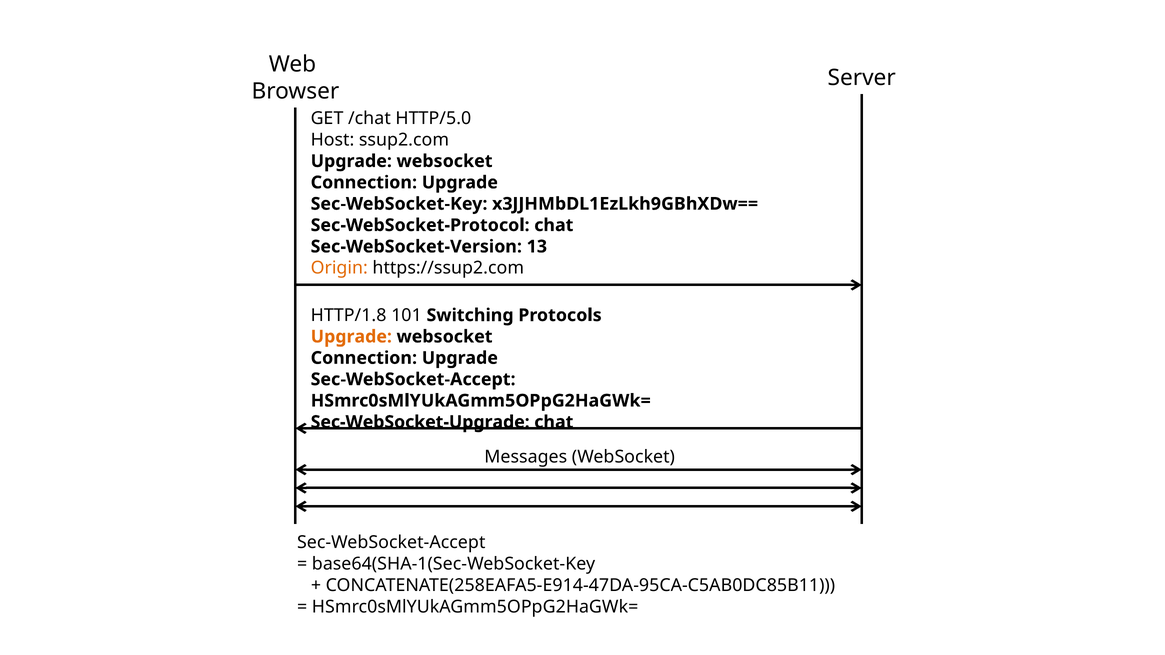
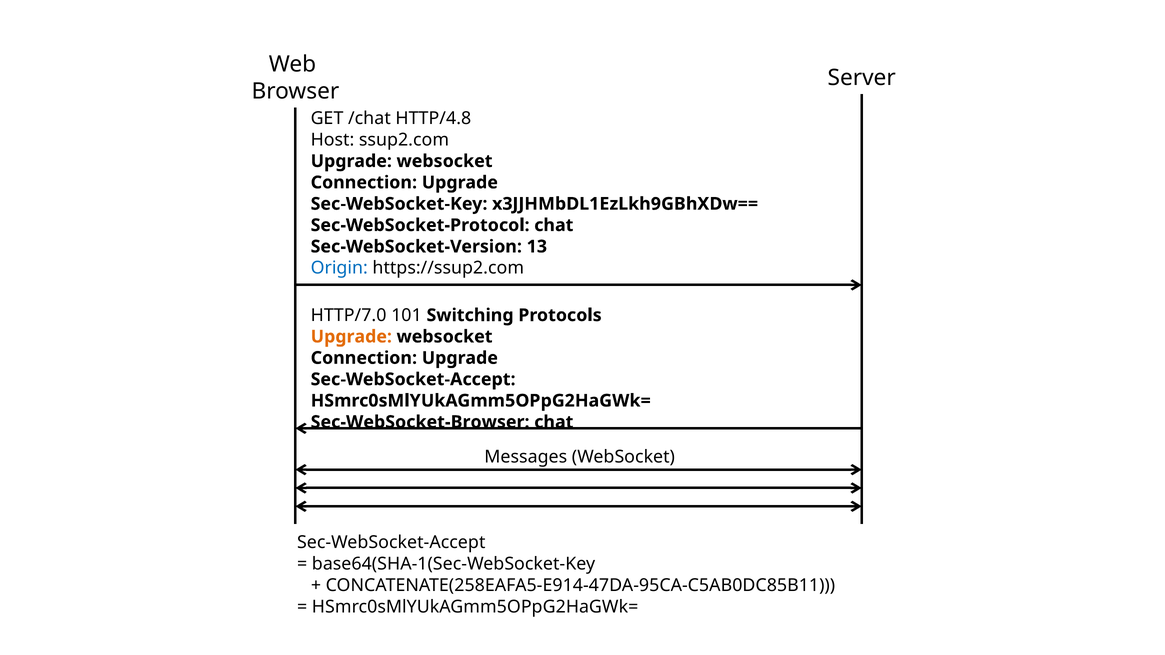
HTTP/5.0: HTTP/5.0 -> HTTP/4.8 (433, 118)
Origin colour: orange -> blue (339, 268)
HTTP/1.8: HTTP/1.8 -> HTTP/7.0 (349, 315)
Sec-WebSocket-Upgrade: Sec-WebSocket-Upgrade -> Sec-WebSocket-Browser (420, 422)
